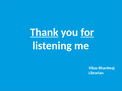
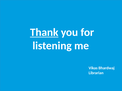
for underline: present -> none (87, 32)
